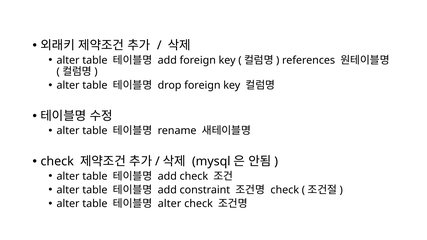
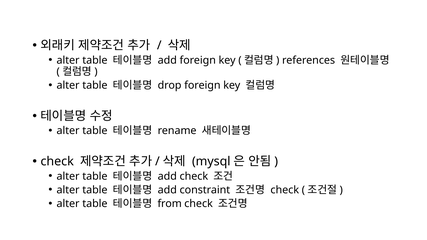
alter: alter -> from (170, 204)
